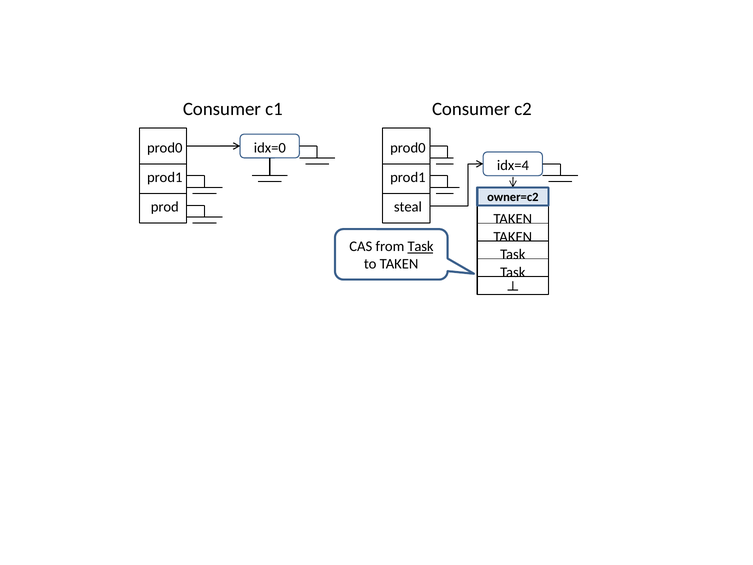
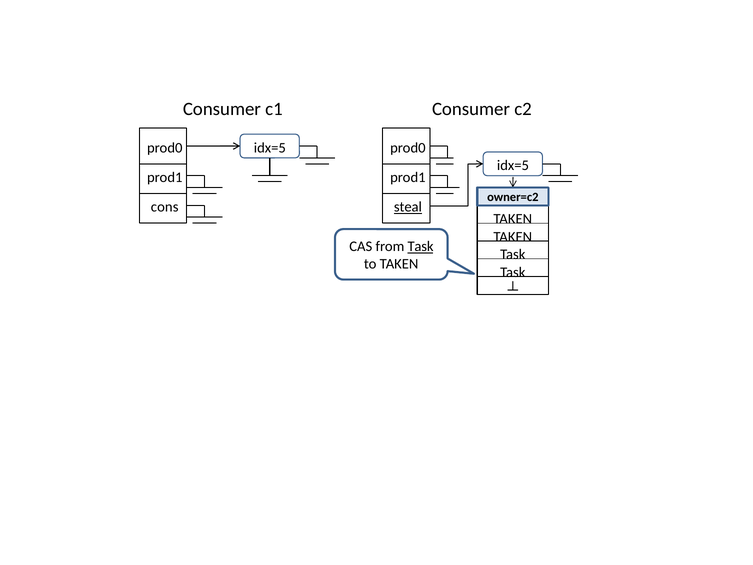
idx=0: idx=0 -> idx=5 (270, 148)
idx=4: idx=4 -> idx=5 (513, 165)
prod: prod -> cons (165, 207)
steal underline: none -> present (408, 207)
